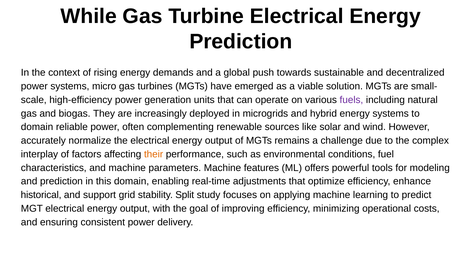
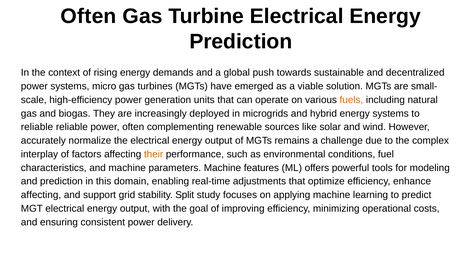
While: While -> Often (89, 16)
fuels colour: purple -> orange (351, 100)
domain: domain -> reliable (37, 127)
historical: historical -> affecting (41, 195)
